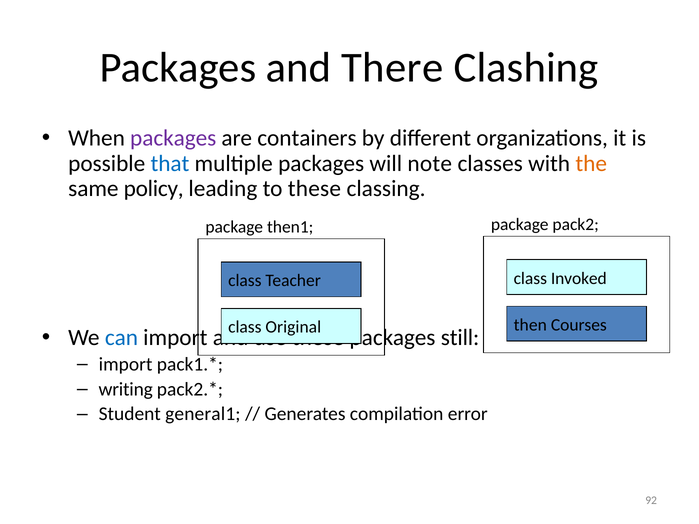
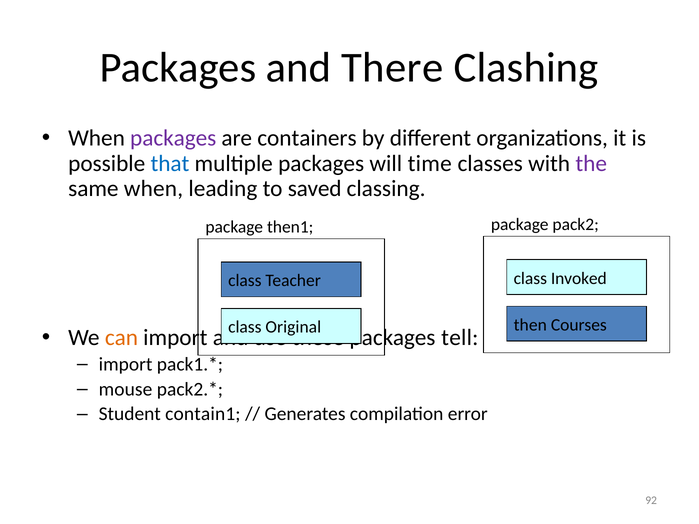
note: note -> time (430, 163)
the colour: orange -> purple (591, 163)
same policy: policy -> when (153, 189)
to these: these -> saved (315, 189)
can colour: blue -> orange (121, 338)
still: still -> tell (460, 338)
writing: writing -> mouse (126, 389)
general1: general1 -> contain1 (203, 414)
